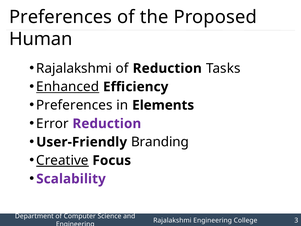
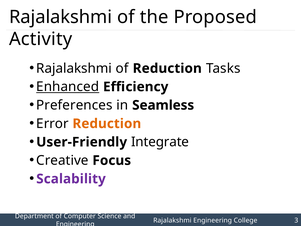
Preferences: Preferences -> Rajalakshmi (61, 17)
Human: Human -> Activity (41, 39)
Elements: Elements -> Seamless (163, 105)
Reduction colour: purple -> orange (107, 124)
Branding: Branding -> Integrate (160, 142)
Creative underline: present -> none (62, 160)
